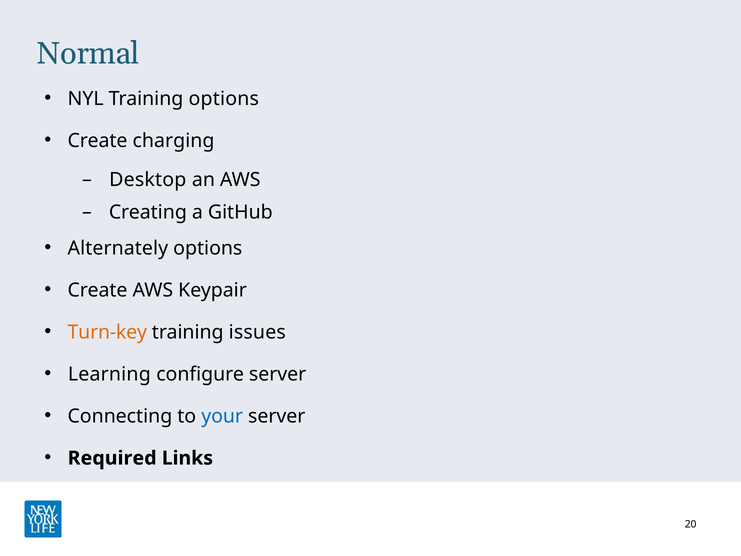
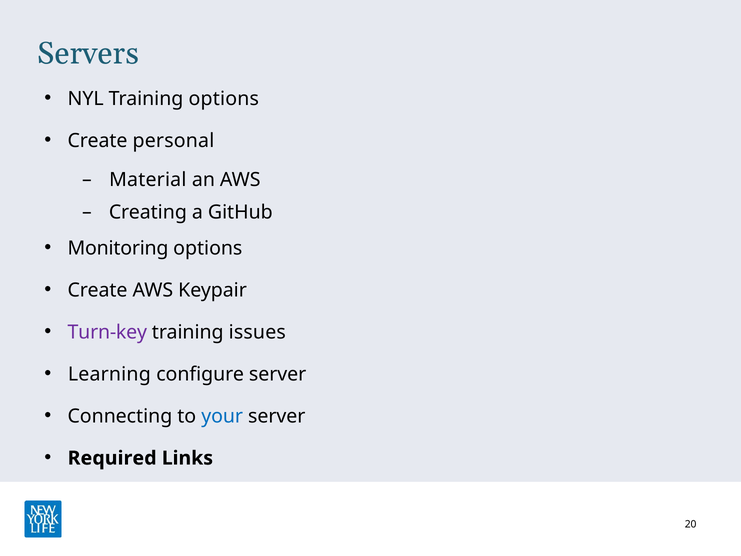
Normal: Normal -> Servers (88, 53)
charging: charging -> personal (173, 141)
Desktop: Desktop -> Material (148, 180)
Alternately: Alternately -> Monitoring (118, 248)
Turn-key colour: orange -> purple (107, 332)
